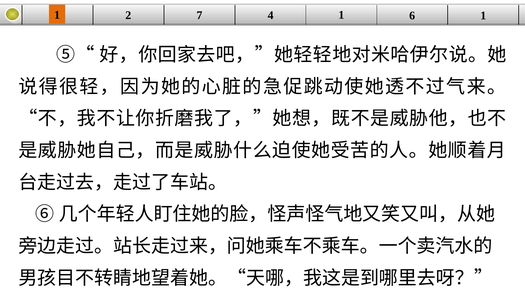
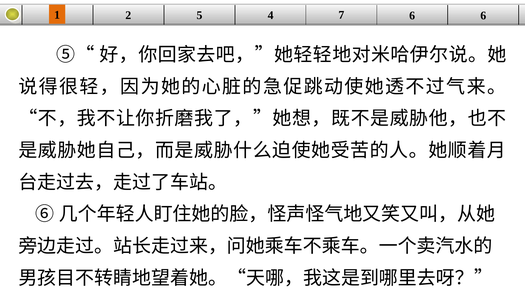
7: 7 -> 5 (199, 15)
4 1: 1 -> 7 (341, 15)
6 1: 1 -> 6 (483, 16)
